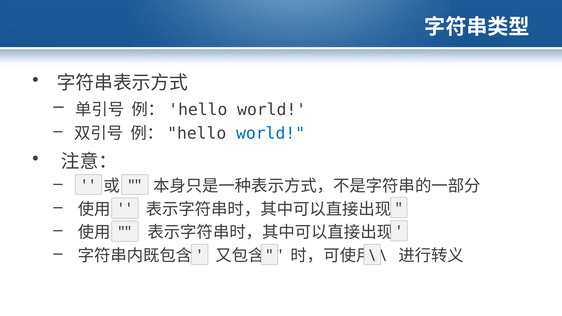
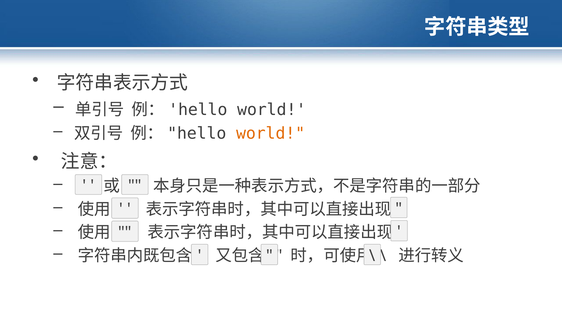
world colour: blue -> orange (271, 134)
